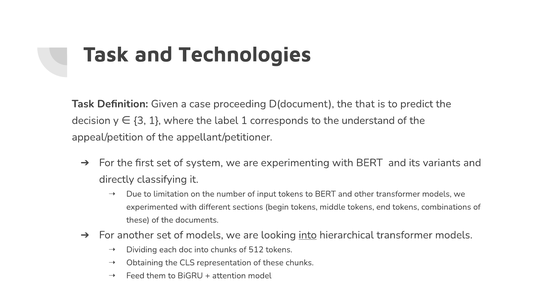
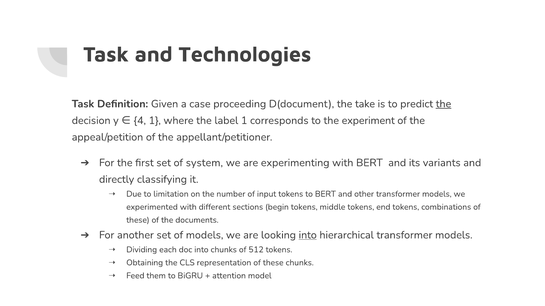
that: that -> take (365, 104)
the underline: none -> present (444, 104)
3: 3 -> 4 (140, 121)
understand: understand -> experiment (368, 121)
